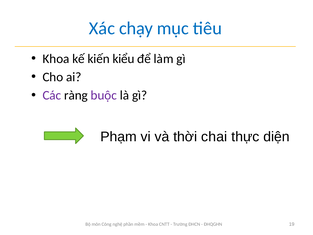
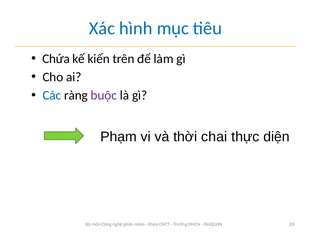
chạy: chạy -> hình (136, 28)
Khoa: Khoa -> Chứa (56, 59)
kiểu: kiểu -> trên (123, 59)
Các colour: purple -> blue (52, 95)
